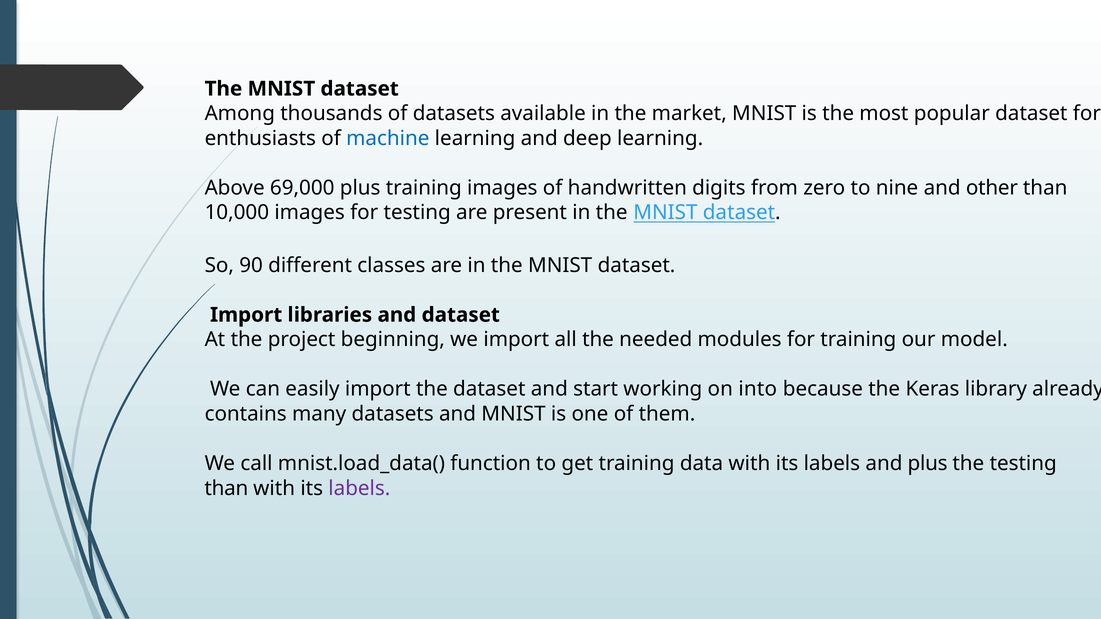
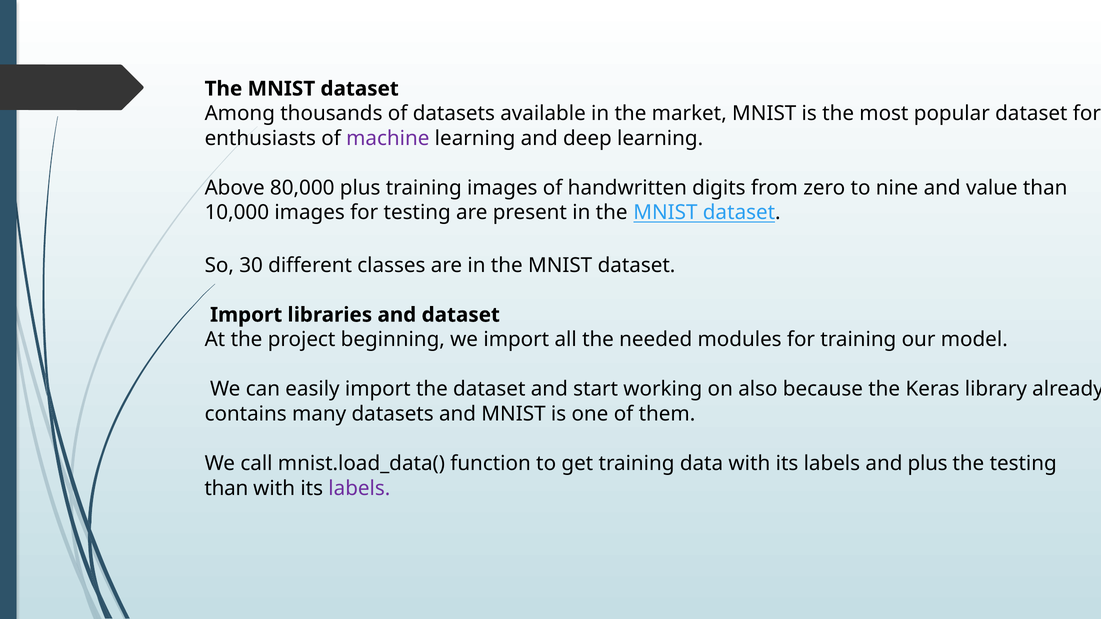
machine colour: blue -> purple (388, 138)
69,000: 69,000 -> 80,000 (302, 188)
other: other -> value (992, 188)
90: 90 -> 30 (251, 266)
into: into -> also (758, 389)
